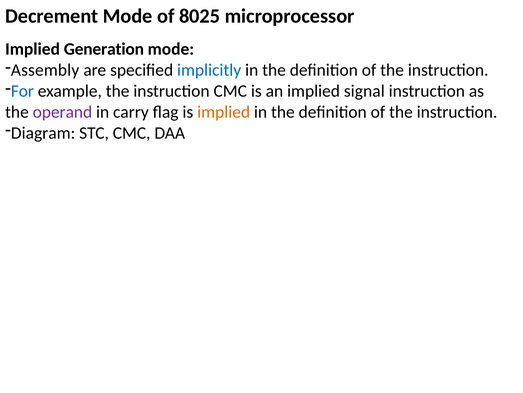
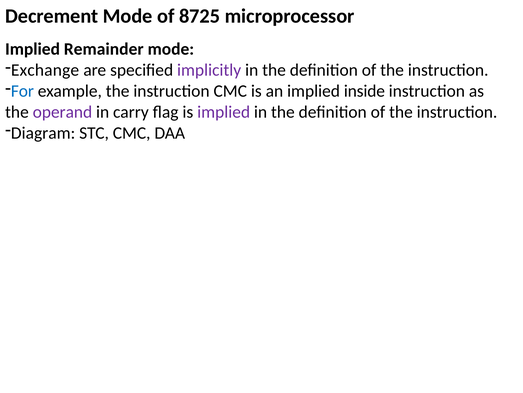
8025: 8025 -> 8725 (200, 16)
Generation: Generation -> Remainder (104, 49)
Assembly: Assembly -> Exchange (45, 70)
implicitly colour: blue -> purple (209, 70)
signal: signal -> inside (364, 91)
implied colour: orange -> purple (224, 112)
